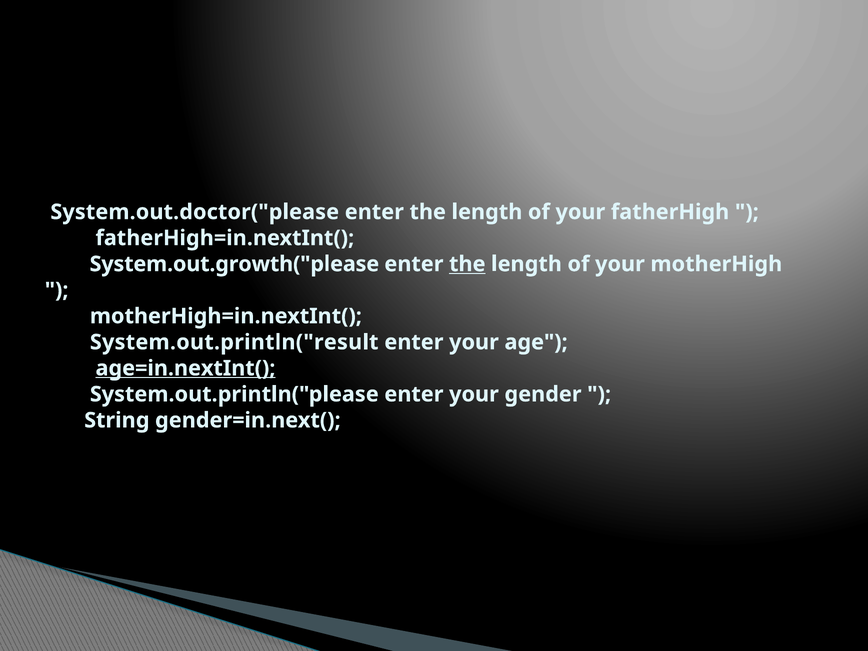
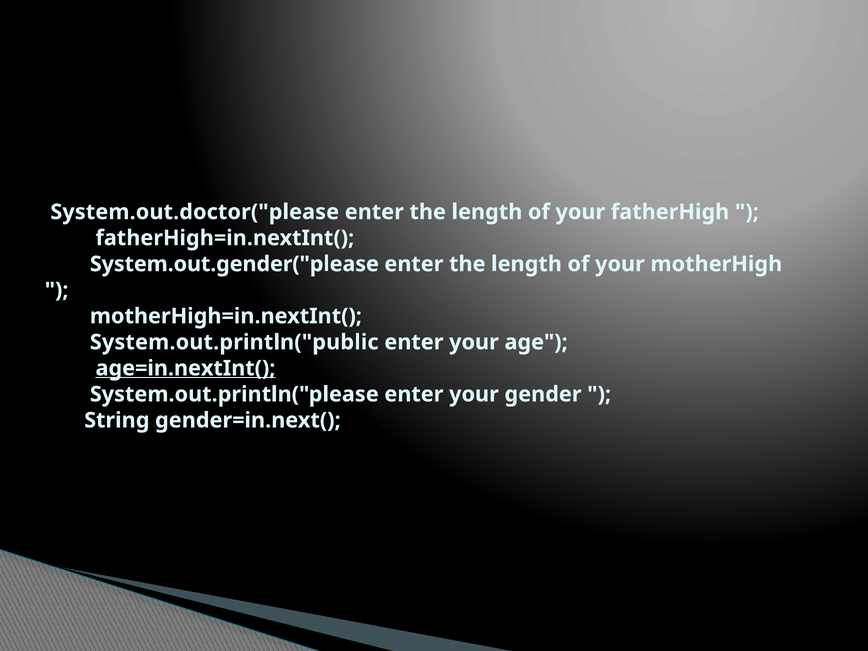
System.out.growth("please: System.out.growth("please -> System.out.gender("please (234, 264)
the underline: present -> none (467, 264)
System.out.println("result: System.out.println("result -> System.out.println("public (234, 342)
